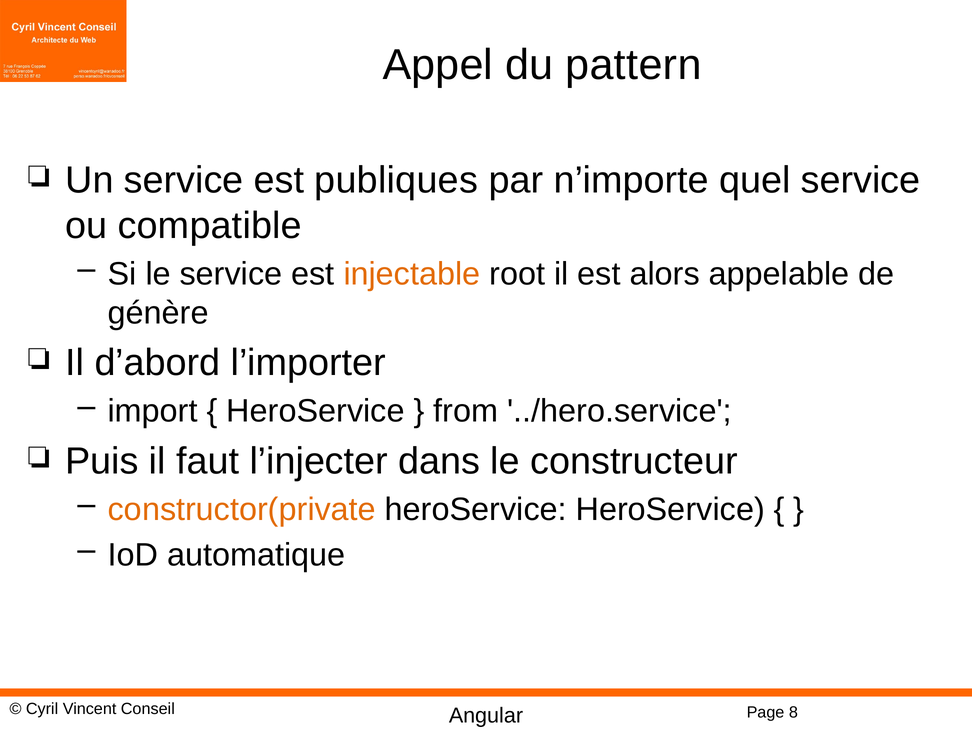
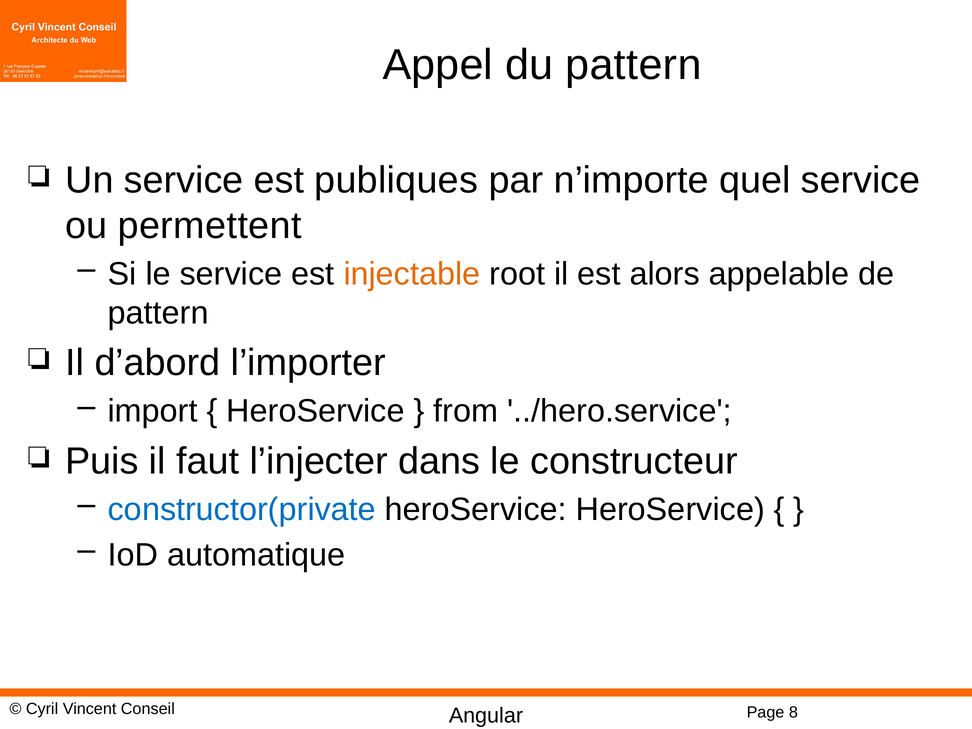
compatible: compatible -> permettent (210, 226)
génère: génère -> pattern (158, 313)
constructor(private colour: orange -> blue (242, 509)
